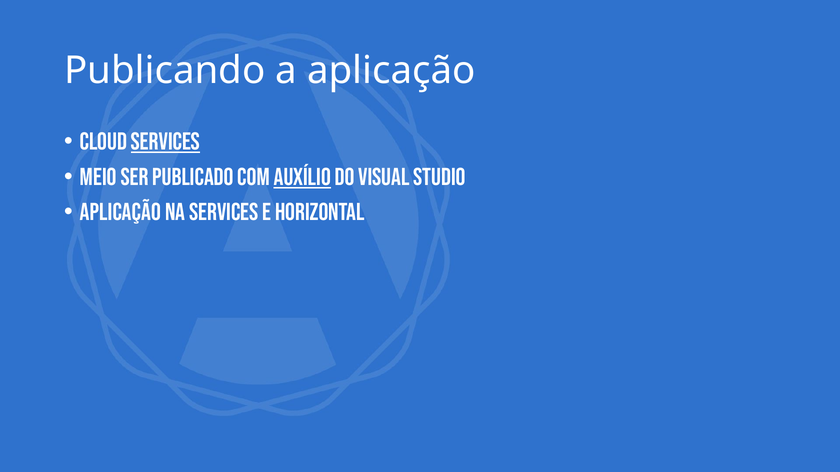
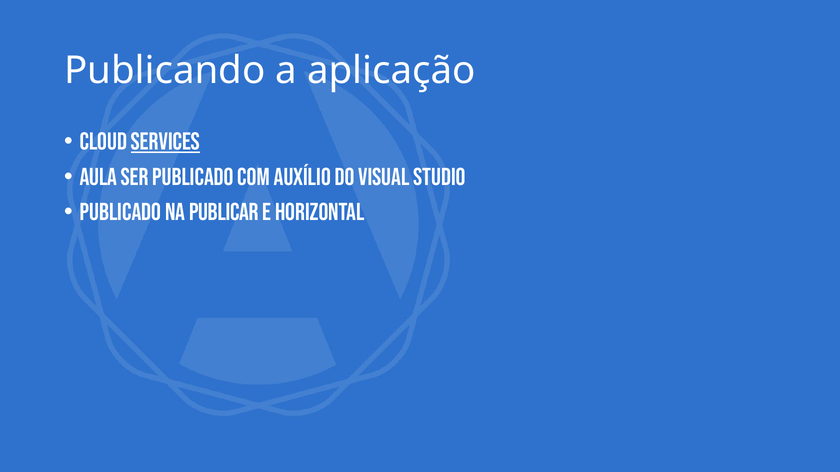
Meio: Meio -> Aula (98, 177)
auxílio underline: present -> none (302, 177)
Aplicação: Aplicação -> Publicado (120, 212)
na services: services -> publicar (224, 212)
